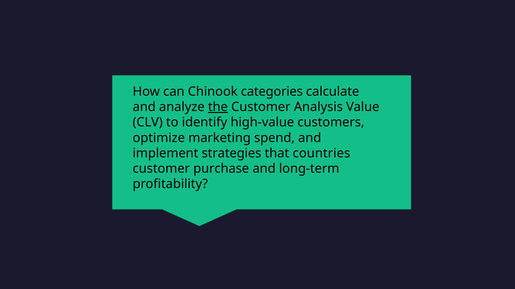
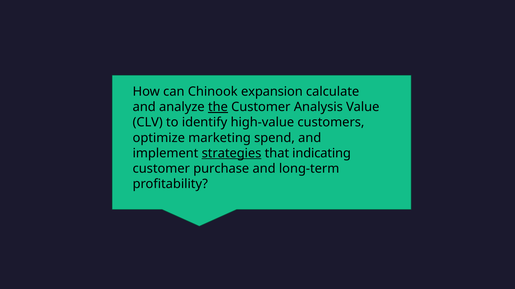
categories: categories -> expansion (272, 92)
strategies underline: none -> present (232, 154)
countries: countries -> indicating (322, 154)
